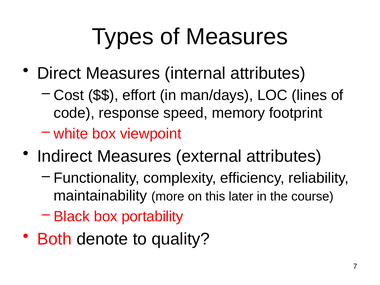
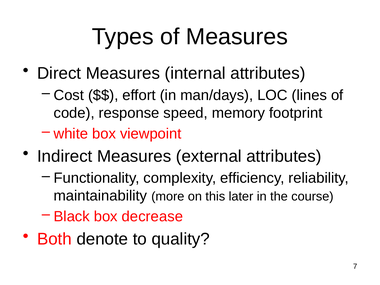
portability: portability -> decrease (152, 216)
